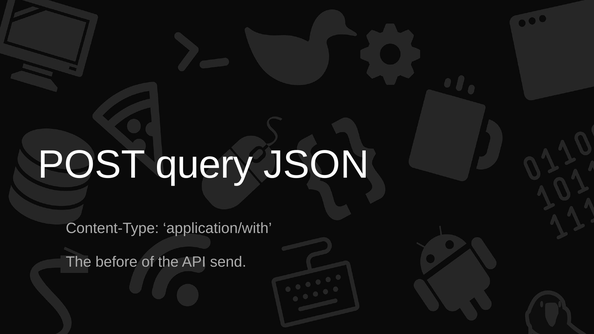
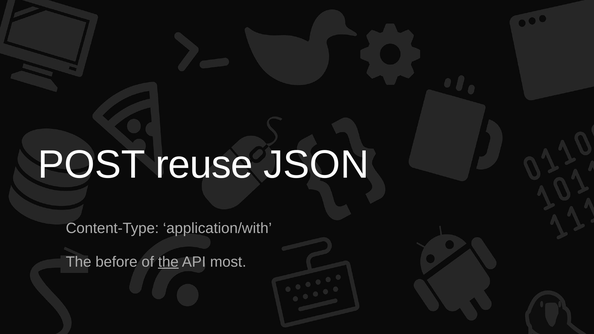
query: query -> reuse (204, 165)
the underline: none -> present (168, 262)
send: send -> most (228, 262)
